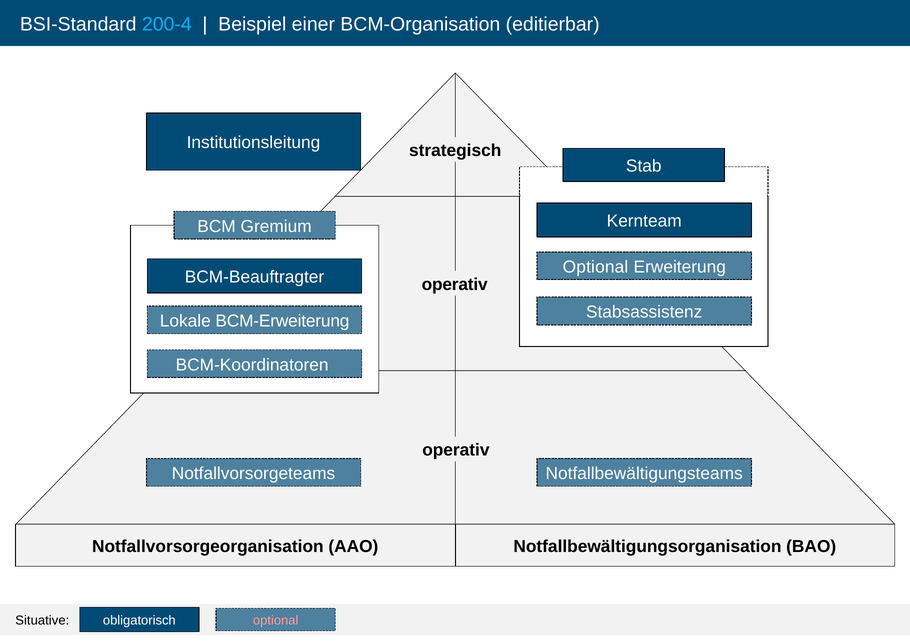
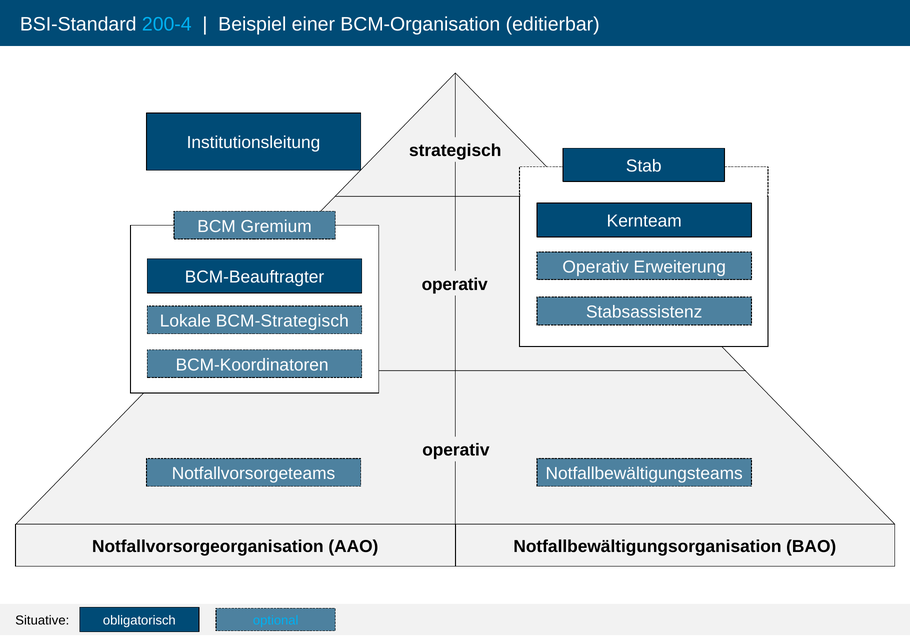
Optional: Optional -> Operativ (596, 267)
BCM-Erweiterung: BCM-Erweiterung -> BCM-Strategisch (282, 321)
optional colour: pink -> light blue (276, 620)
